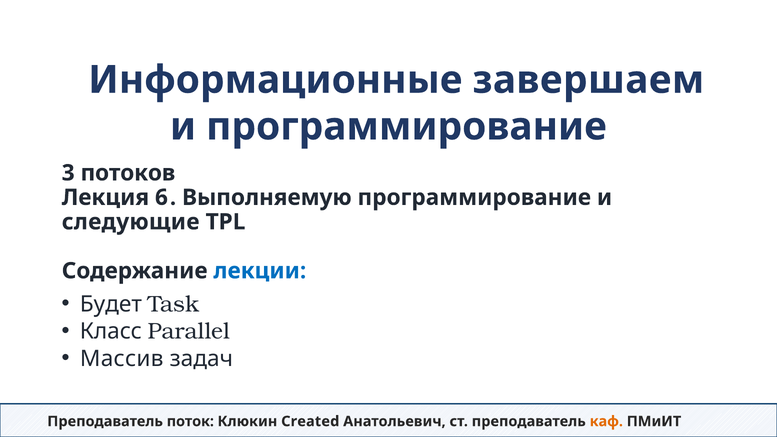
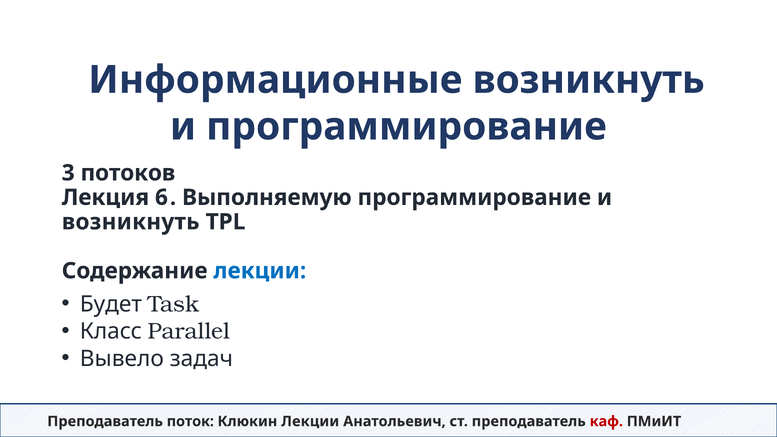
Информационные завершаем: завершаем -> возникнуть (589, 80)
следующие: следующие -> возникнуть (131, 222)
Массив: Массив -> Вывело (122, 359)
Клюкин Created: Created -> Лекции (310, 421)
каф colour: orange -> red (606, 421)
